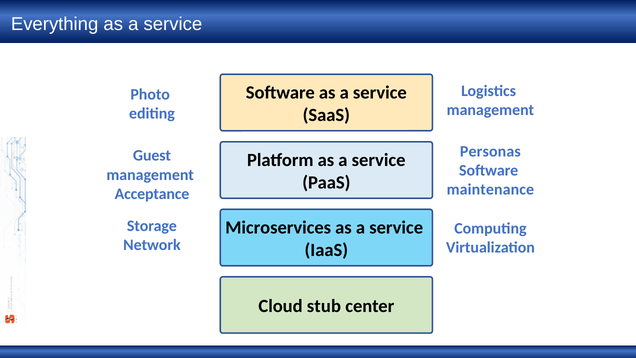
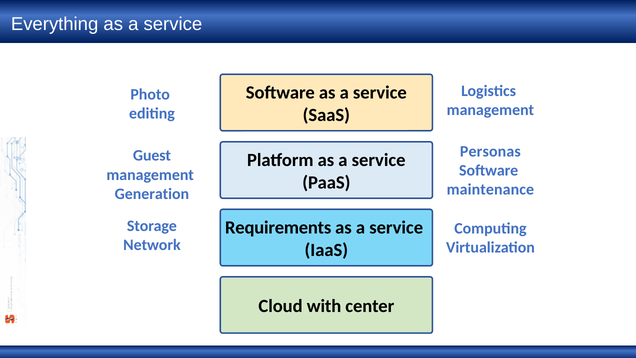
Acceptance: Acceptance -> Generation (152, 194)
Microservices: Microservices -> Requirements (278, 228)
stub: stub -> with (324, 306)
